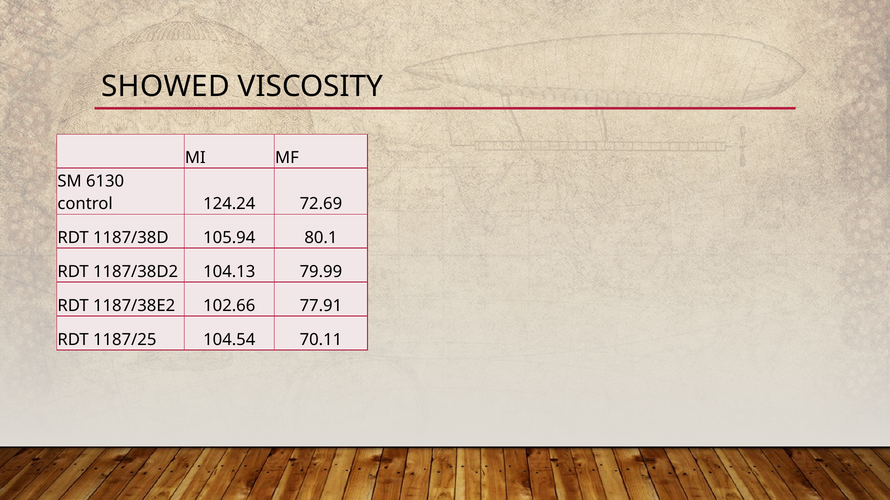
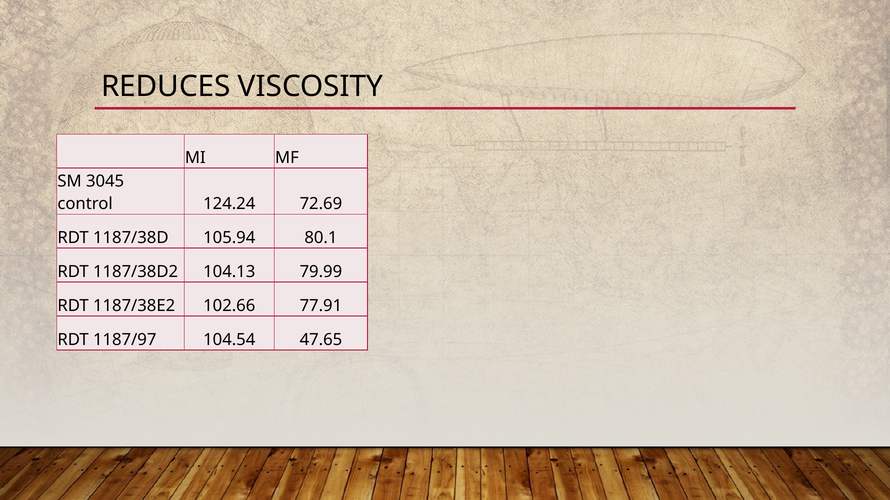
SHOWED: SHOWED -> REDUCES (166, 86)
6130: 6130 -> 3045 (105, 181)
1187/25: 1187/25 -> 1187/97 (125, 340)
70.11: 70.11 -> 47.65 (321, 340)
